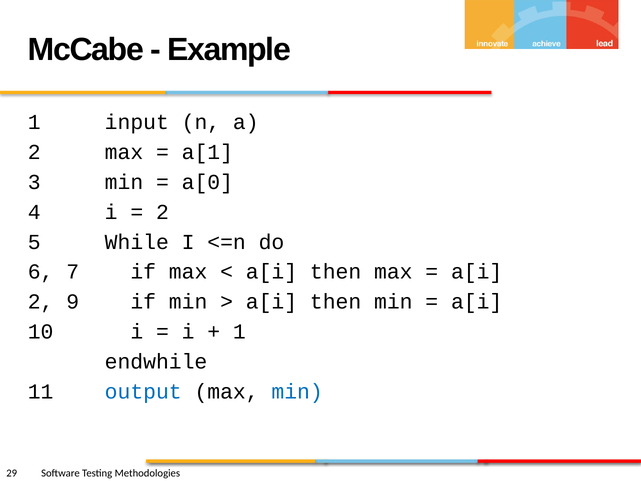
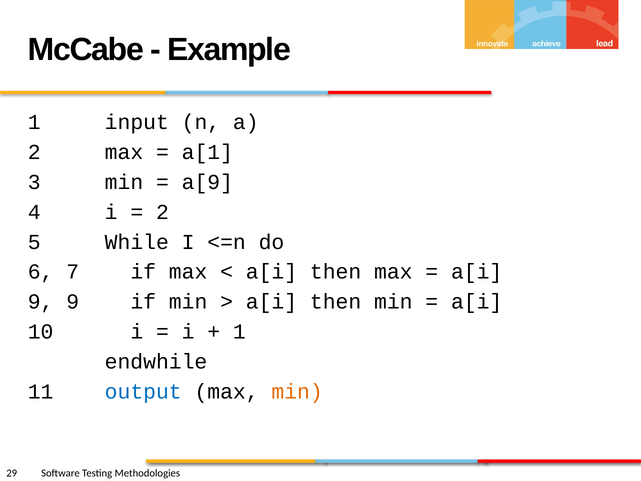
a[0: a[0 -> a[9 (207, 182)
2: 2 -> 9 (41, 302)
min colour: blue -> orange (297, 391)
